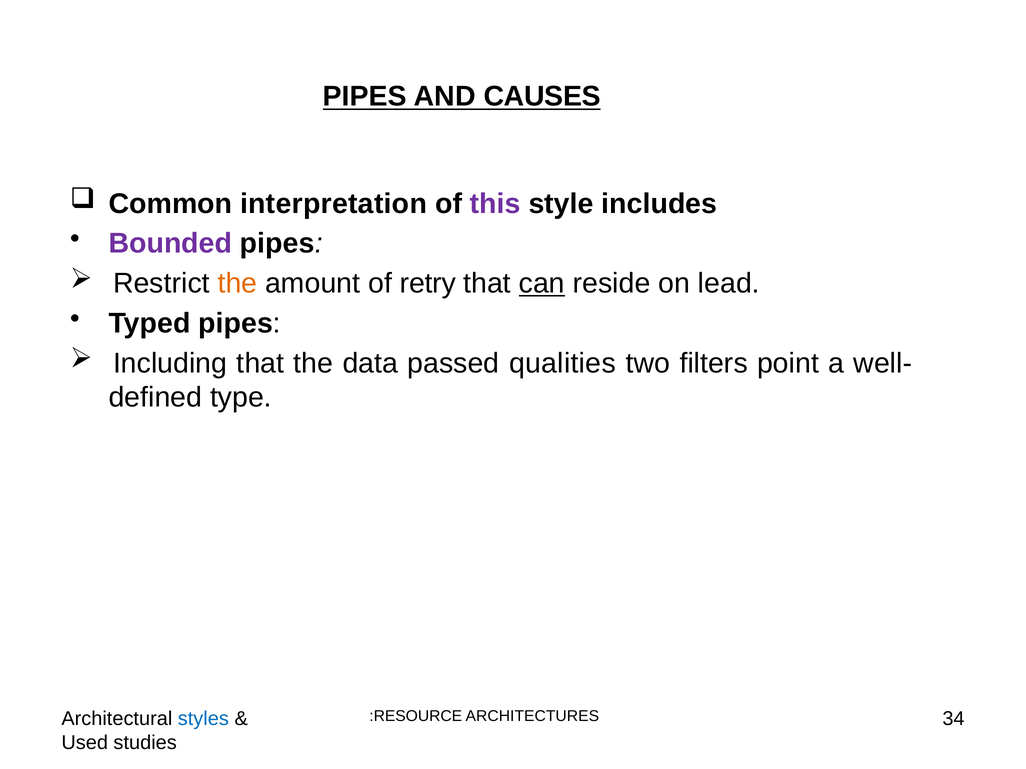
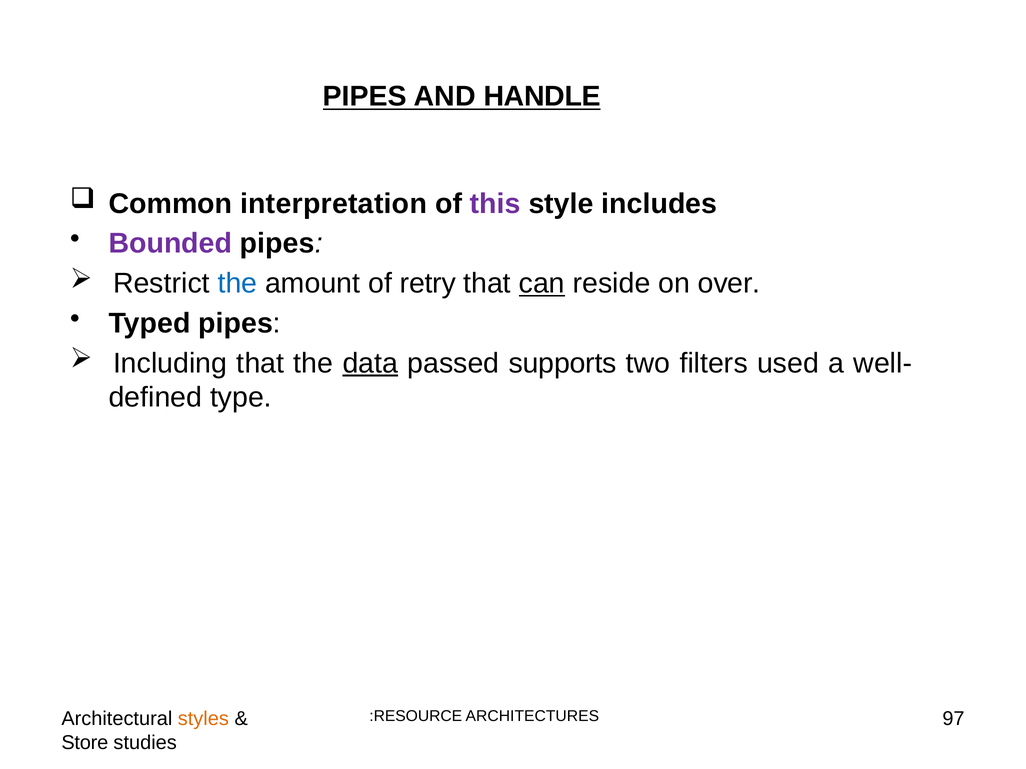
CAUSES: CAUSES -> HANDLE (542, 97)
the colour: orange -> blue (237, 284)
lead: lead -> over (729, 284)
data underline: none -> present (370, 363)
qualities: qualities -> supports (563, 363)
point: point -> used (788, 363)
34: 34 -> 97 (953, 719)
styles colour: blue -> orange (203, 719)
Used: Used -> Store (85, 743)
